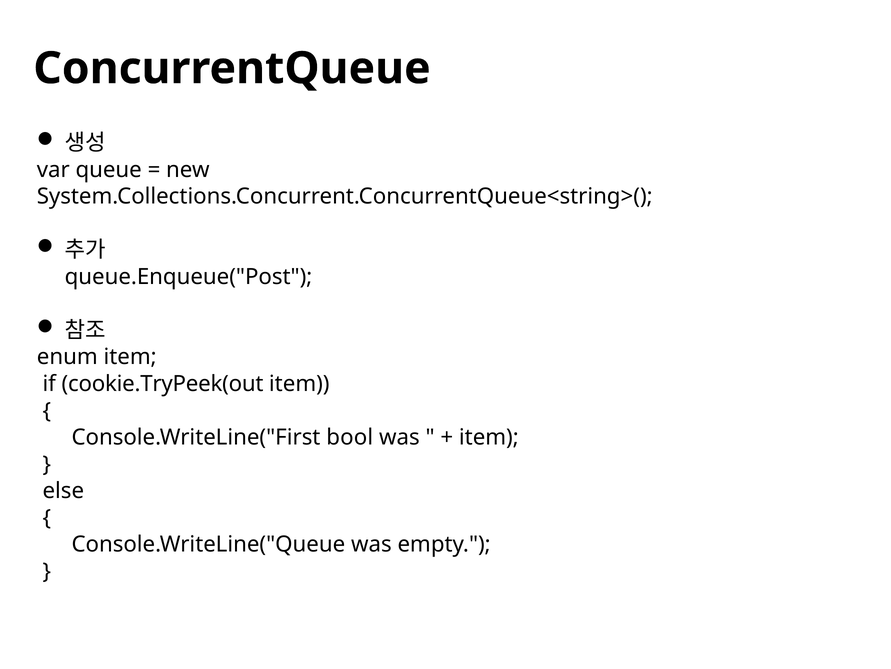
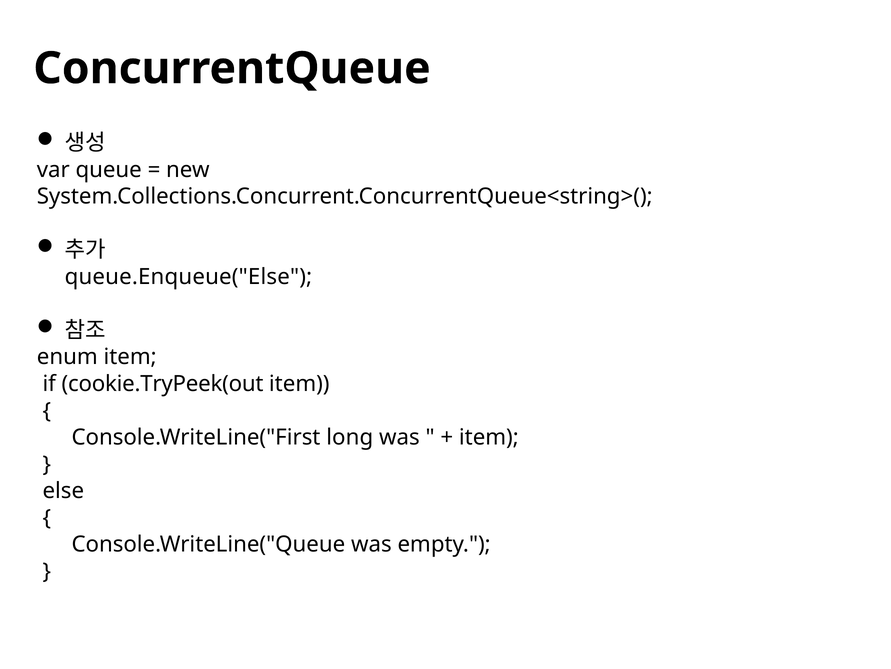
queue.Enqueue("Post: queue.Enqueue("Post -> queue.Enqueue("Else (188, 277)
bool: bool -> long (350, 437)
